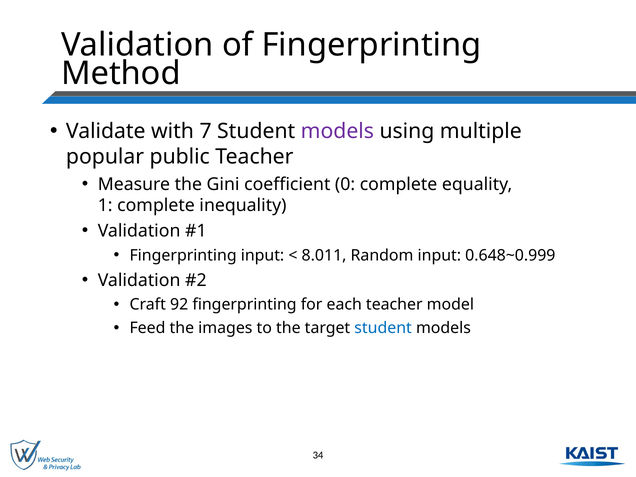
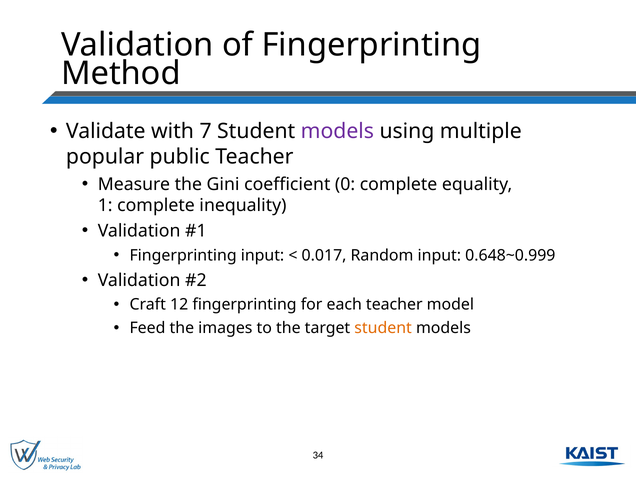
8.011: 8.011 -> 0.017 (324, 256)
92: 92 -> 12 (179, 305)
student colour: blue -> orange (383, 328)
